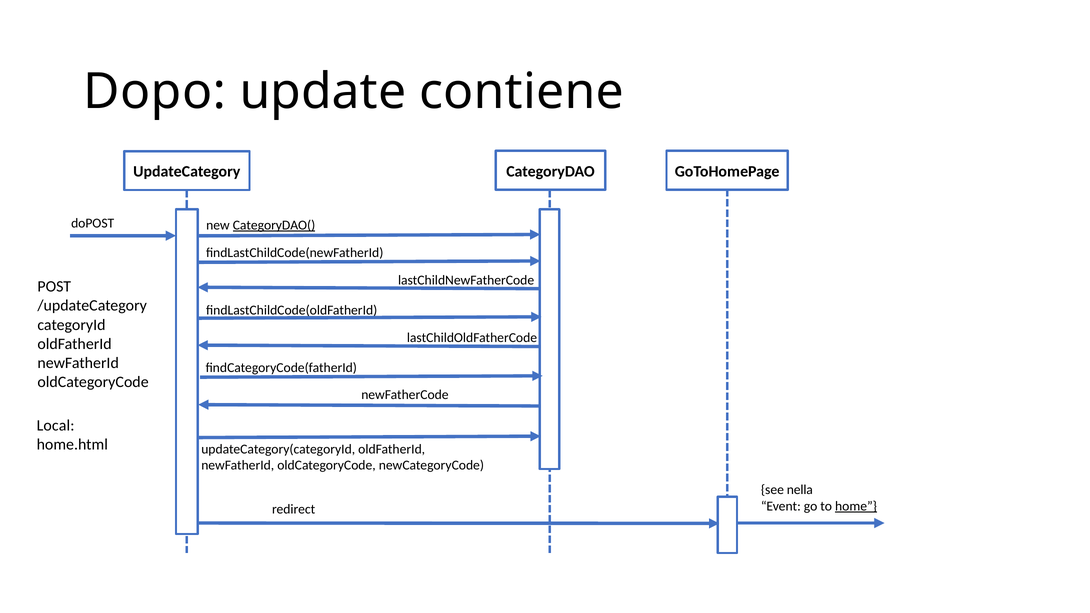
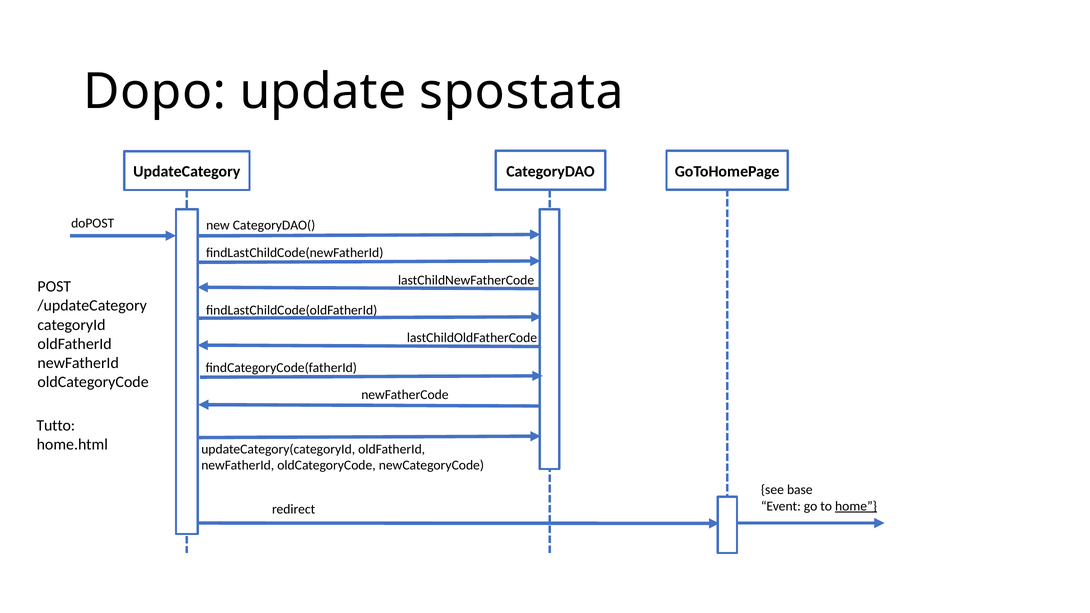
contiene: contiene -> spostata (521, 92)
CategoryDAO( underline: present -> none (274, 225)
Local: Local -> Tutto (56, 426)
nella: nella -> base (800, 490)
